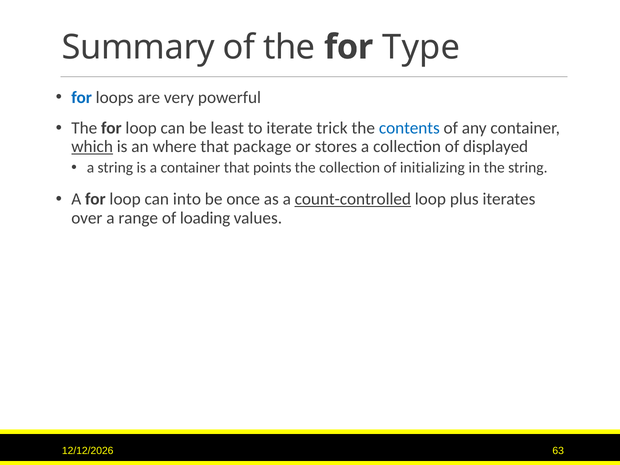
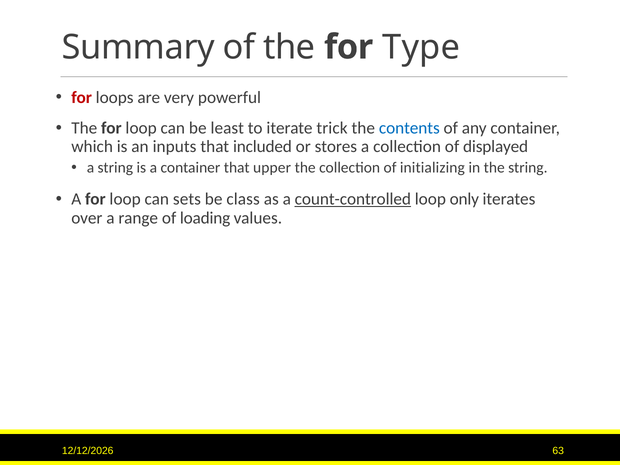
for colour: blue -> red (82, 97)
which underline: present -> none (92, 147)
where: where -> inputs (175, 147)
package: package -> included (262, 147)
points: points -> upper (272, 168)
into: into -> sets (187, 199)
once: once -> class (243, 199)
plus: plus -> only (464, 199)
